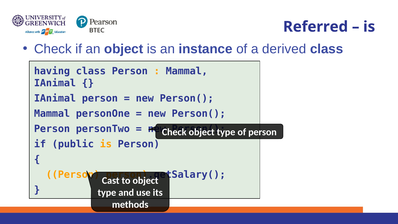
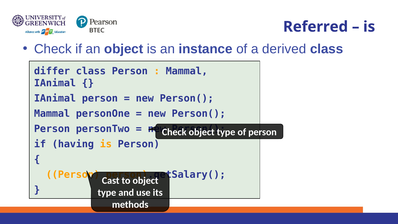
having: having -> differ (52, 71)
public: public -> having (73, 144)
